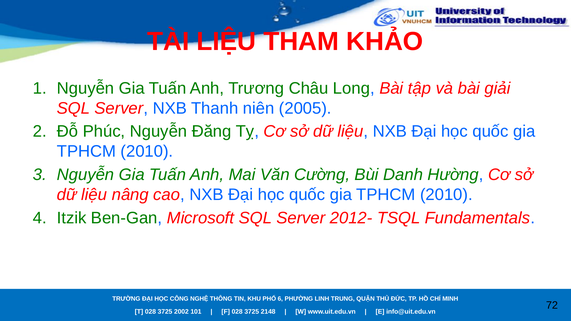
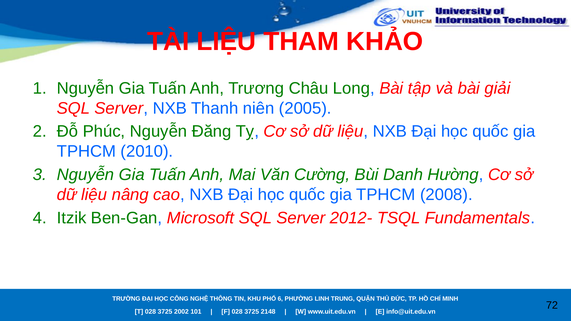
2010: 2010 -> 2008 (446, 195)
